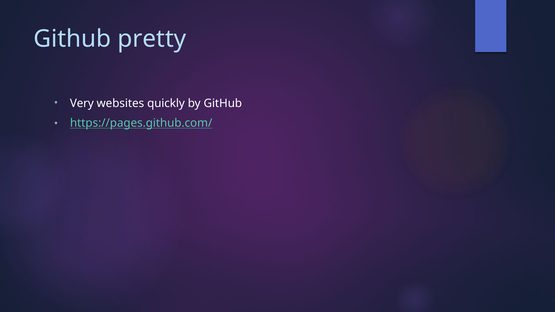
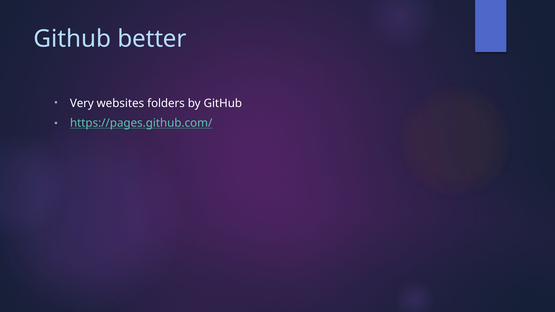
pretty: pretty -> better (152, 39)
quickly: quickly -> folders (166, 103)
